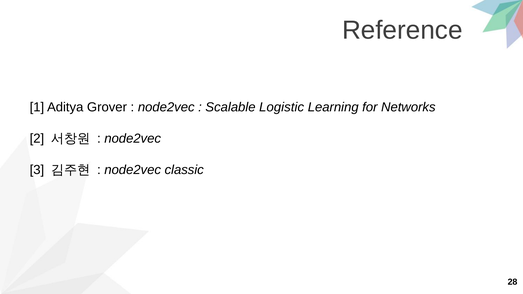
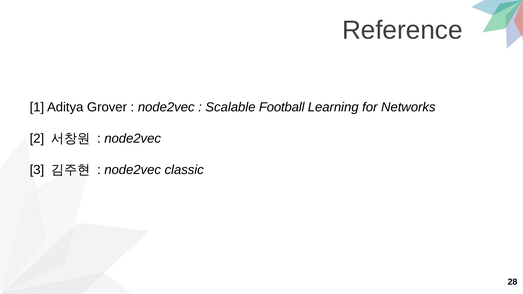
Logistic: Logistic -> Football (282, 107)
